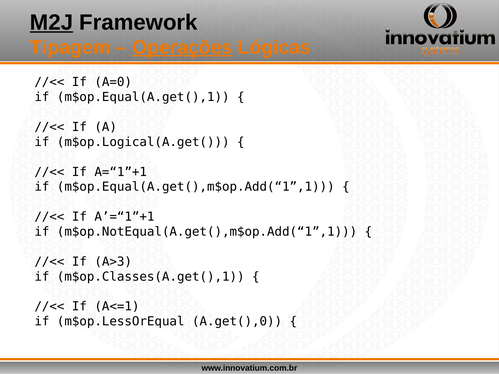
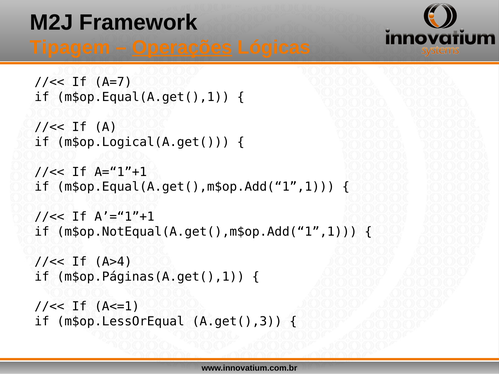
M2J underline: present -> none (52, 23)
A=0: A=0 -> A=7 (113, 82)
A>3: A>3 -> A>4 (113, 262)
m$op.Classes(A.get(),1: m$op.Classes(A.get(),1 -> m$op.Páginas(A.get(),1 (151, 277)
A.get(),0: A.get(),0 -> A.get(),3 (237, 322)
